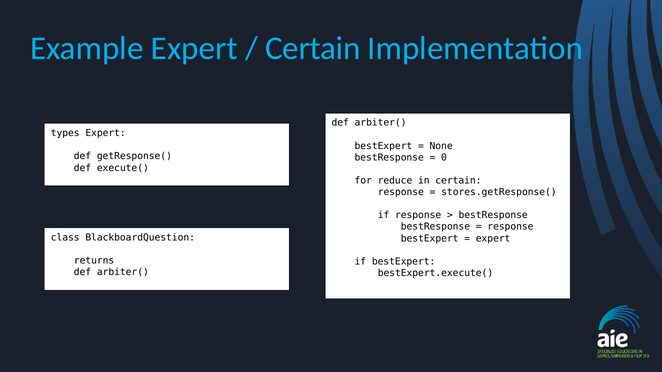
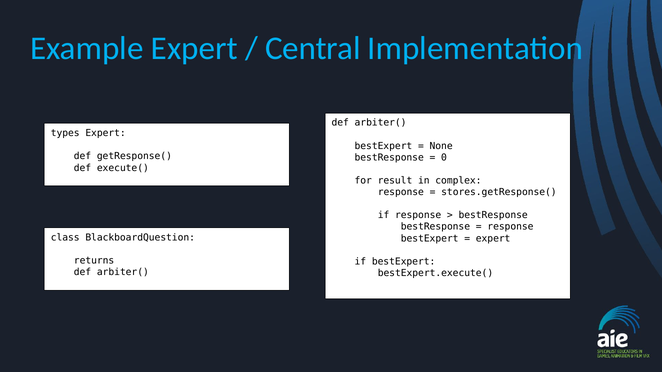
Certain: Certain -> Central (313, 48)
reduce: reduce -> result (395, 181)
in certain: certain -> complex (458, 181)
